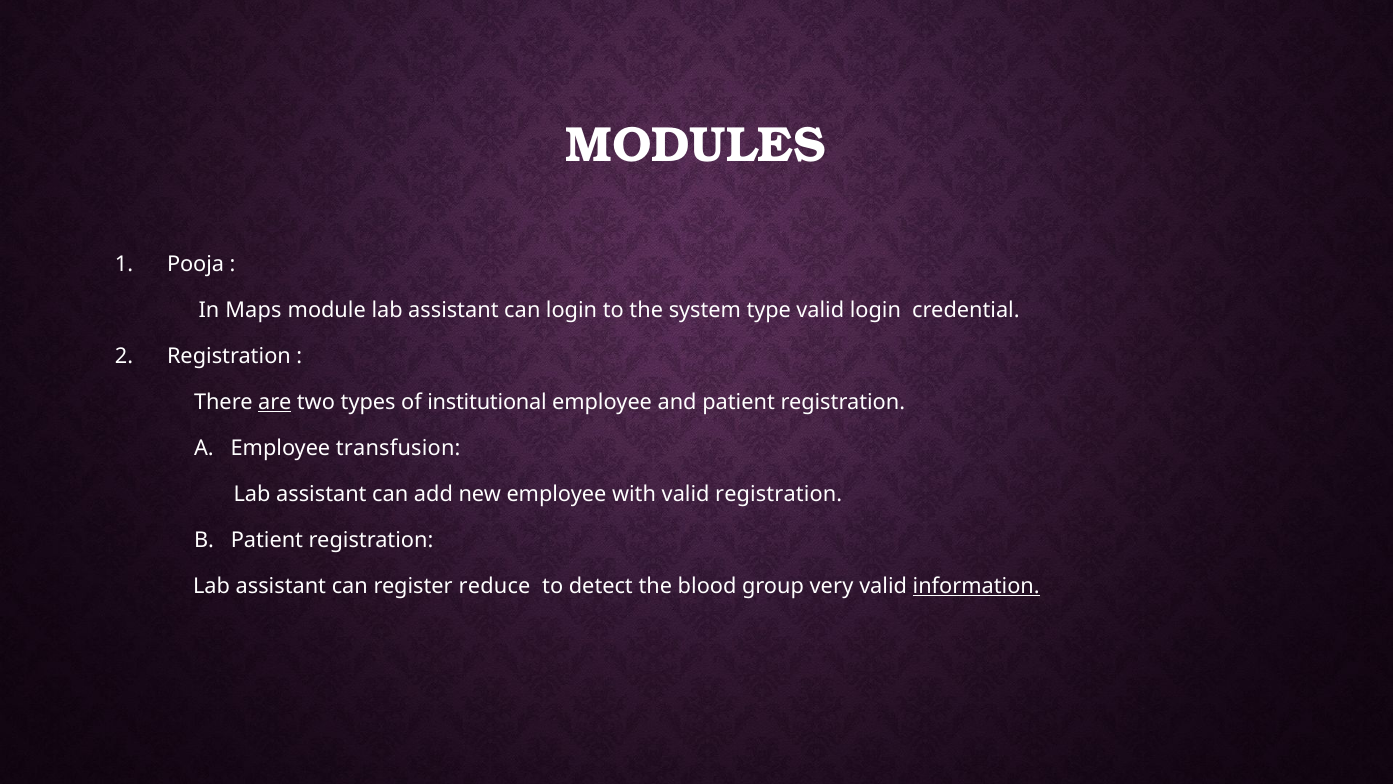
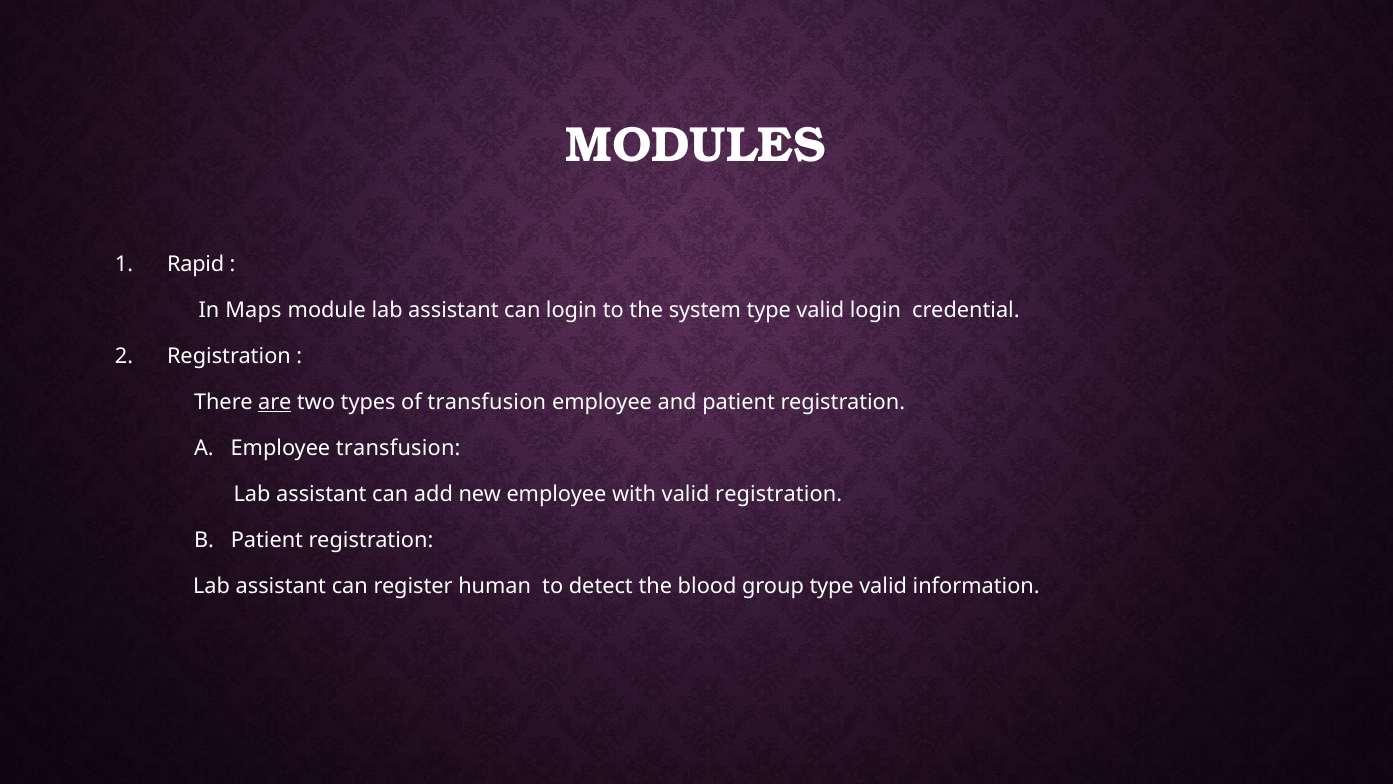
Pooja: Pooja -> Rapid (196, 264)
of institutional: institutional -> transfusion (487, 402)
reduce: reduce -> human (495, 586)
group very: very -> type (832, 586)
information underline: present -> none (976, 586)
